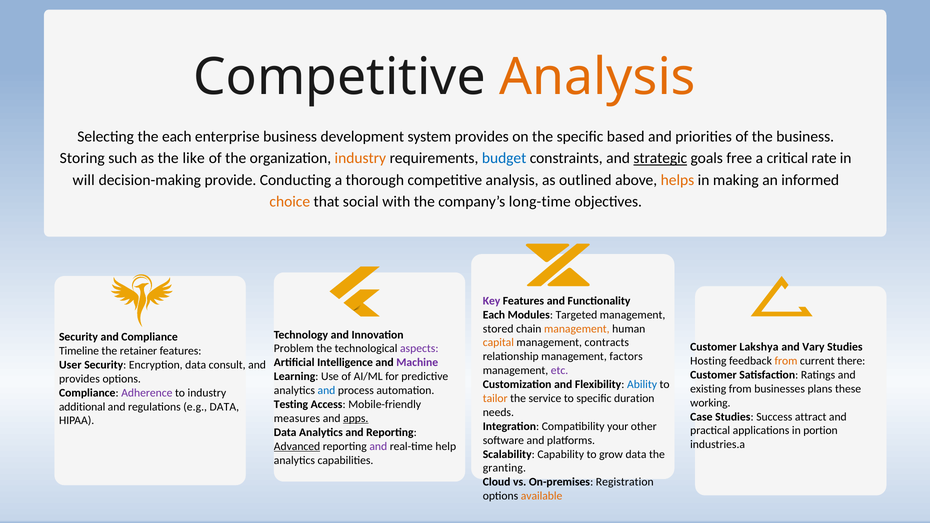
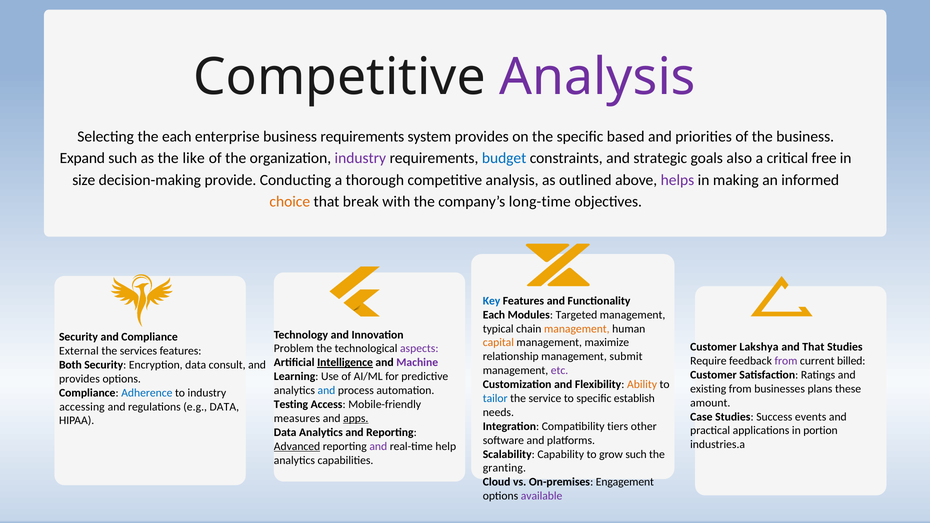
Analysis colour: orange -> purple (597, 77)
business development: development -> requirements (362, 137)
Storing: Storing -> Expand (82, 158)
industry colour: orange -> purple (360, 158)
strategic underline: present -> none (660, 158)
free: free -> also (739, 158)
rate: rate -> free (824, 158)
will: will -> size (84, 180)
helps colour: orange -> purple (678, 180)
social: social -> break (361, 202)
Key colour: purple -> blue (492, 301)
stored: stored -> typical (498, 329)
contracts: contracts -> maximize (607, 343)
and Vary: Vary -> That (813, 347)
Timeline: Timeline -> External (79, 351)
retainer: retainer -> services (138, 351)
factors: factors -> submit (626, 357)
Hosting: Hosting -> Require (708, 361)
from colour: orange -> purple (786, 361)
there: there -> billed (851, 361)
Intelligence underline: none -> present (345, 363)
User: User -> Both (70, 365)
Ability colour: blue -> orange (642, 385)
Adherence colour: purple -> blue (147, 393)
tailor colour: orange -> blue (495, 398)
duration: duration -> establish (634, 398)
working: working -> amount (710, 403)
additional: additional -> accessing (82, 407)
attract: attract -> events (811, 417)
your: your -> tiers (618, 426)
grow data: data -> such (636, 454)
Registration: Registration -> Engagement (625, 482)
available colour: orange -> purple (542, 496)
